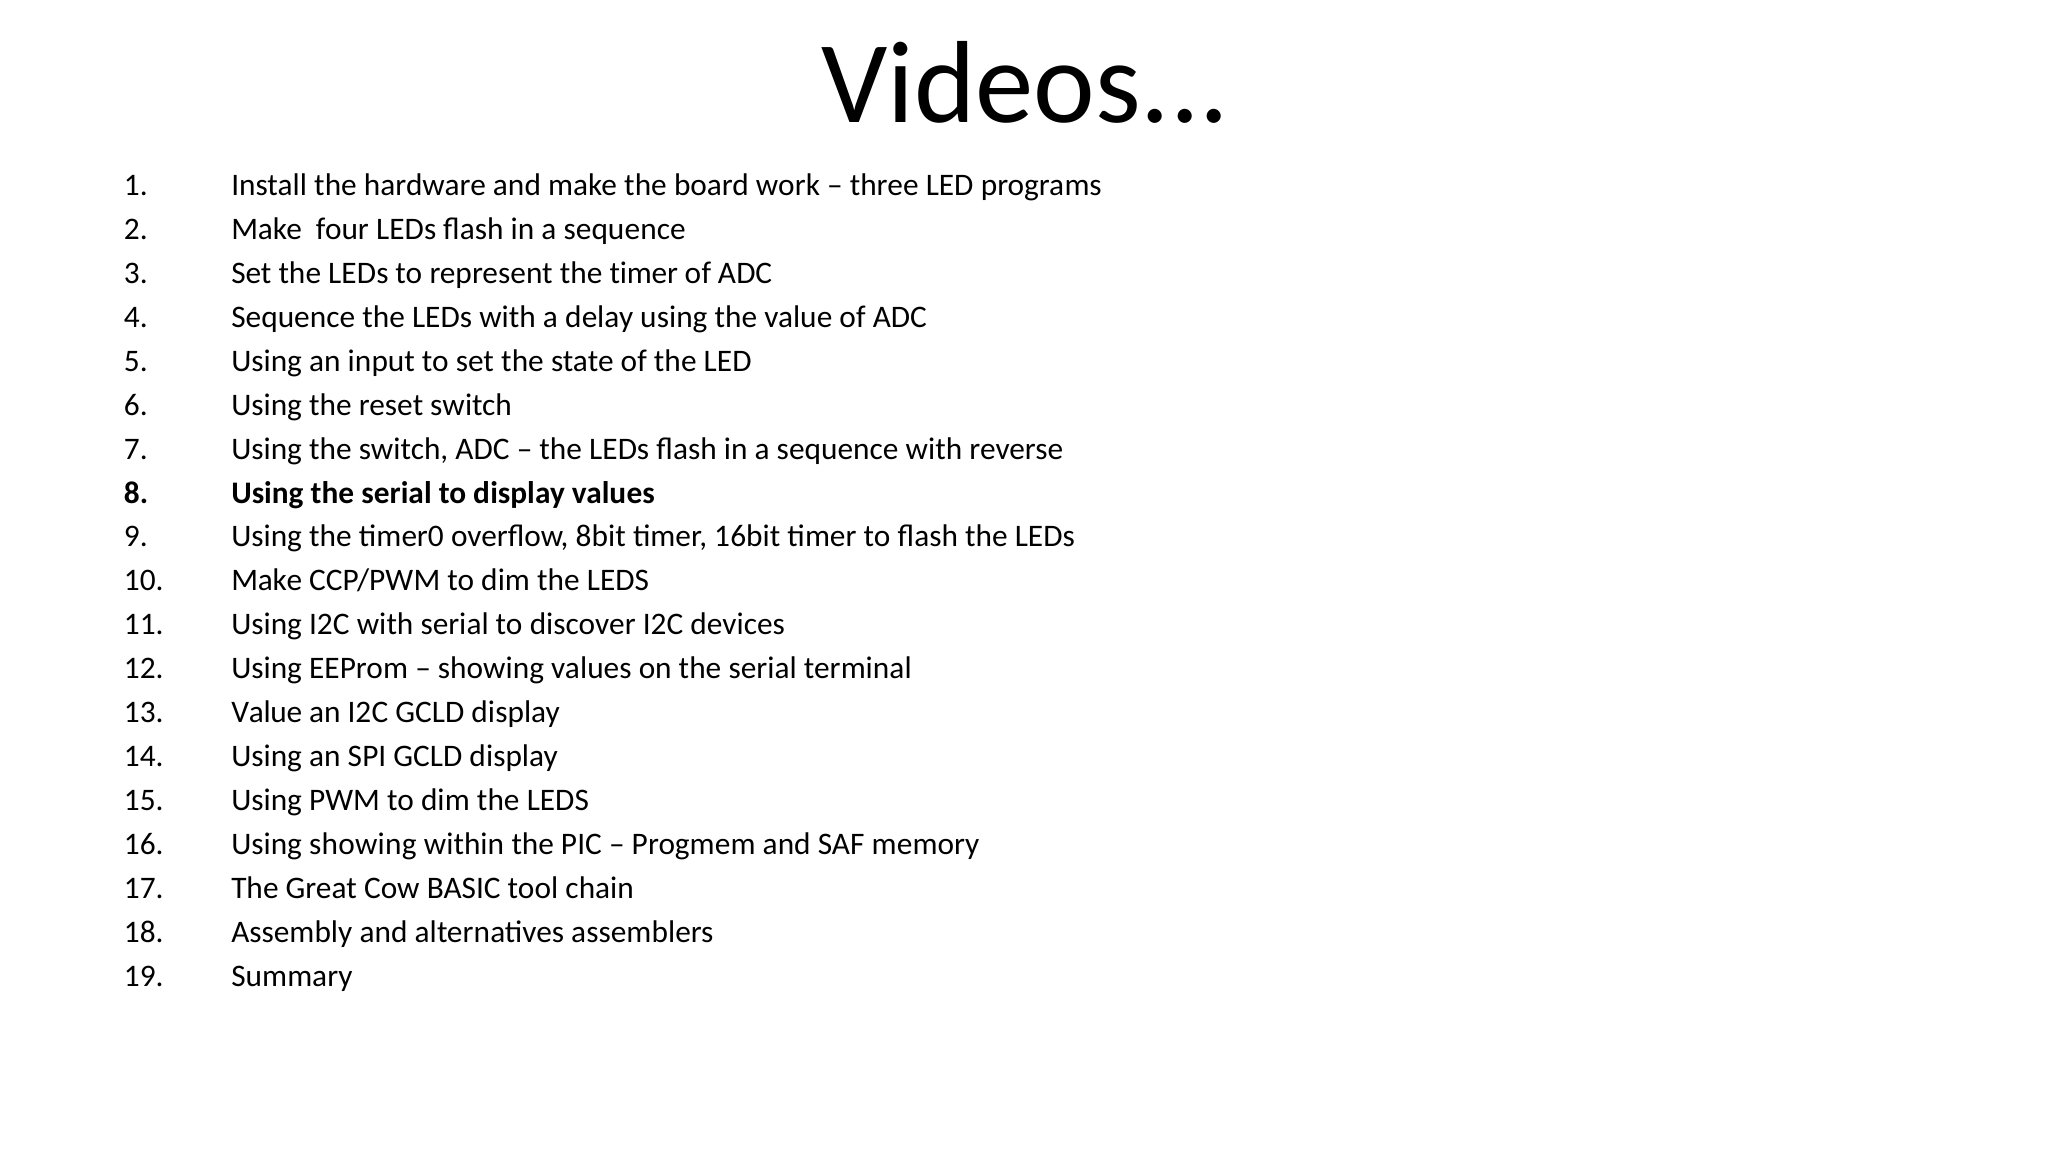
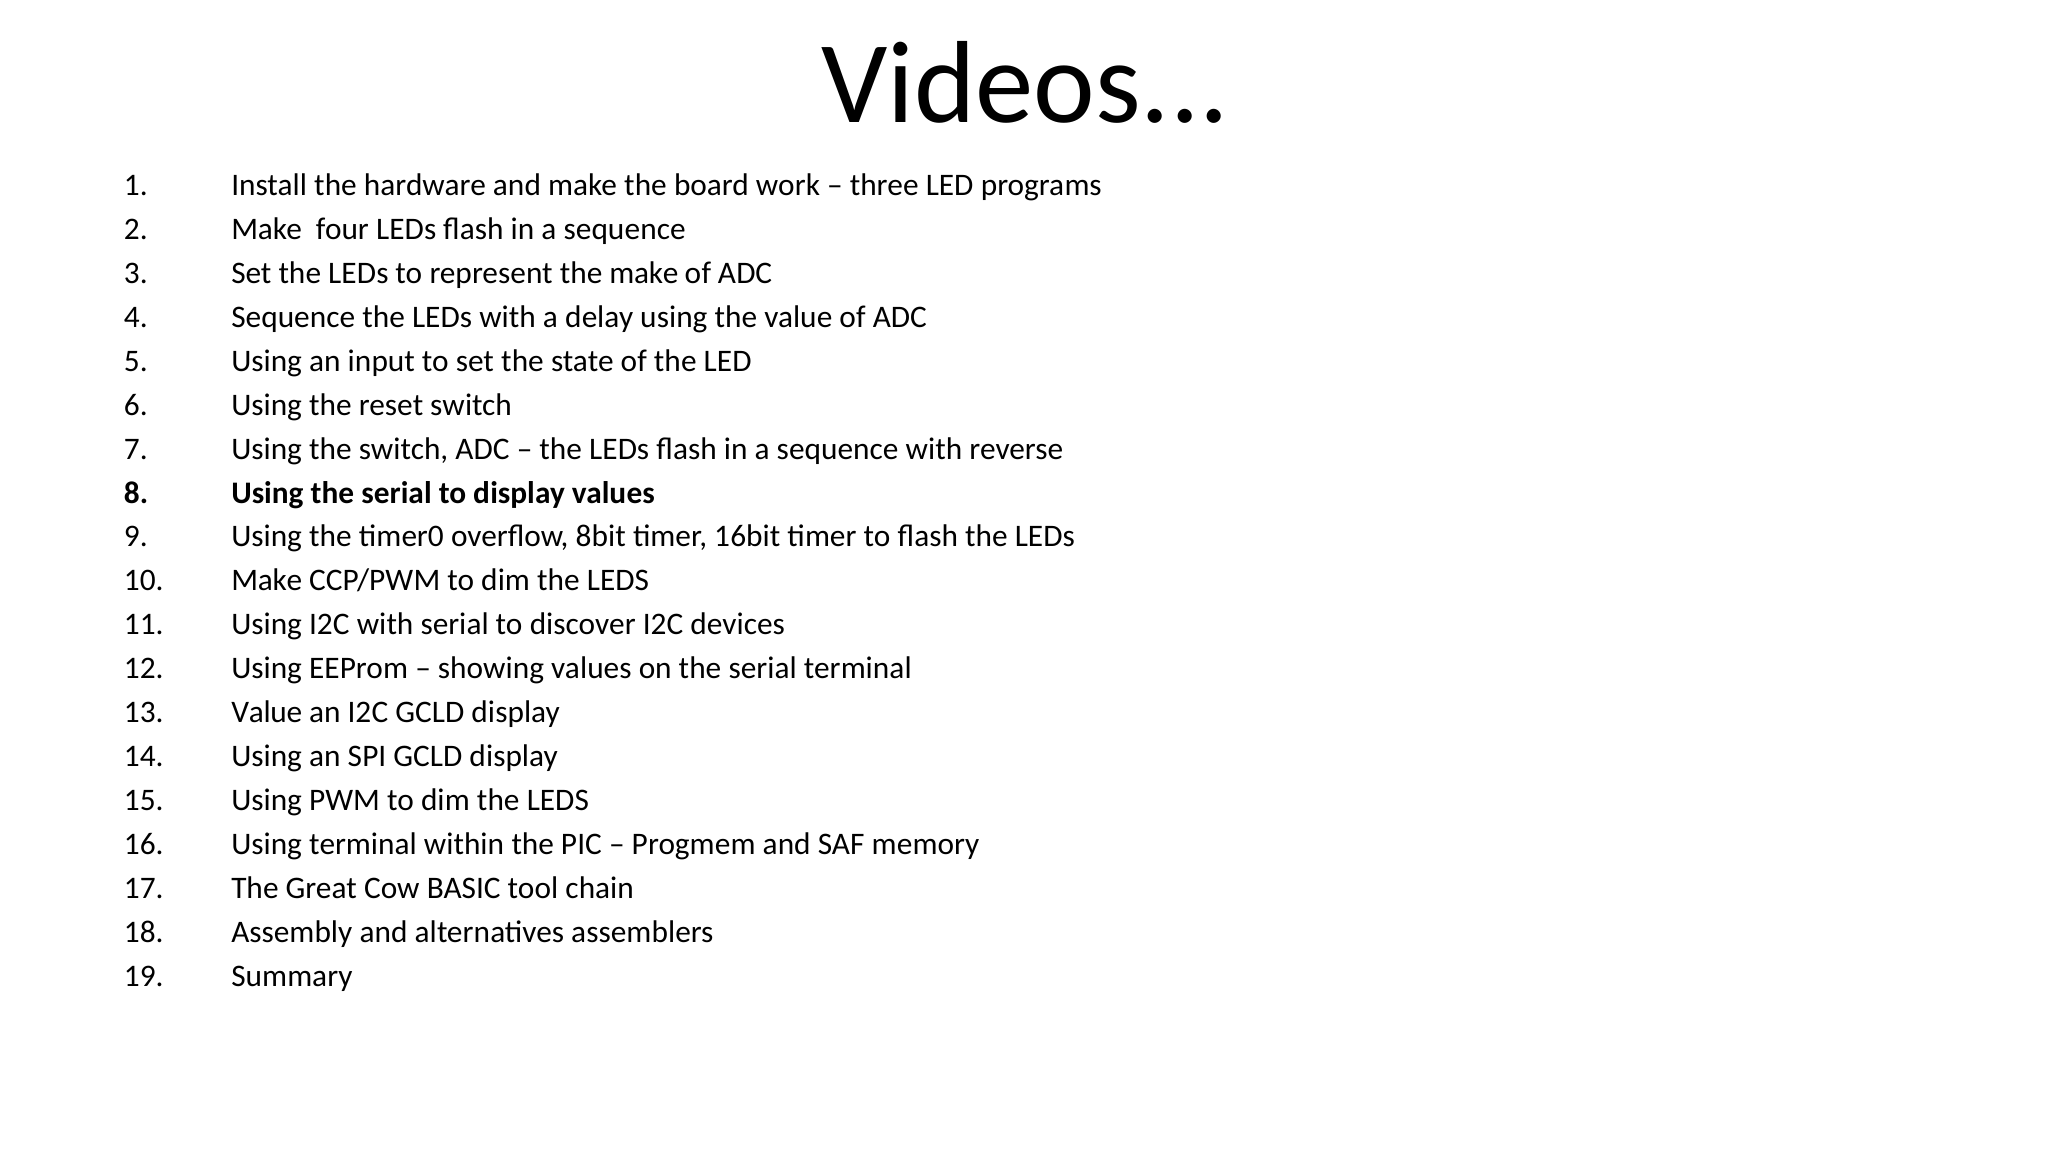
the timer: timer -> make (644, 273)
Using showing: showing -> terminal (363, 844)
